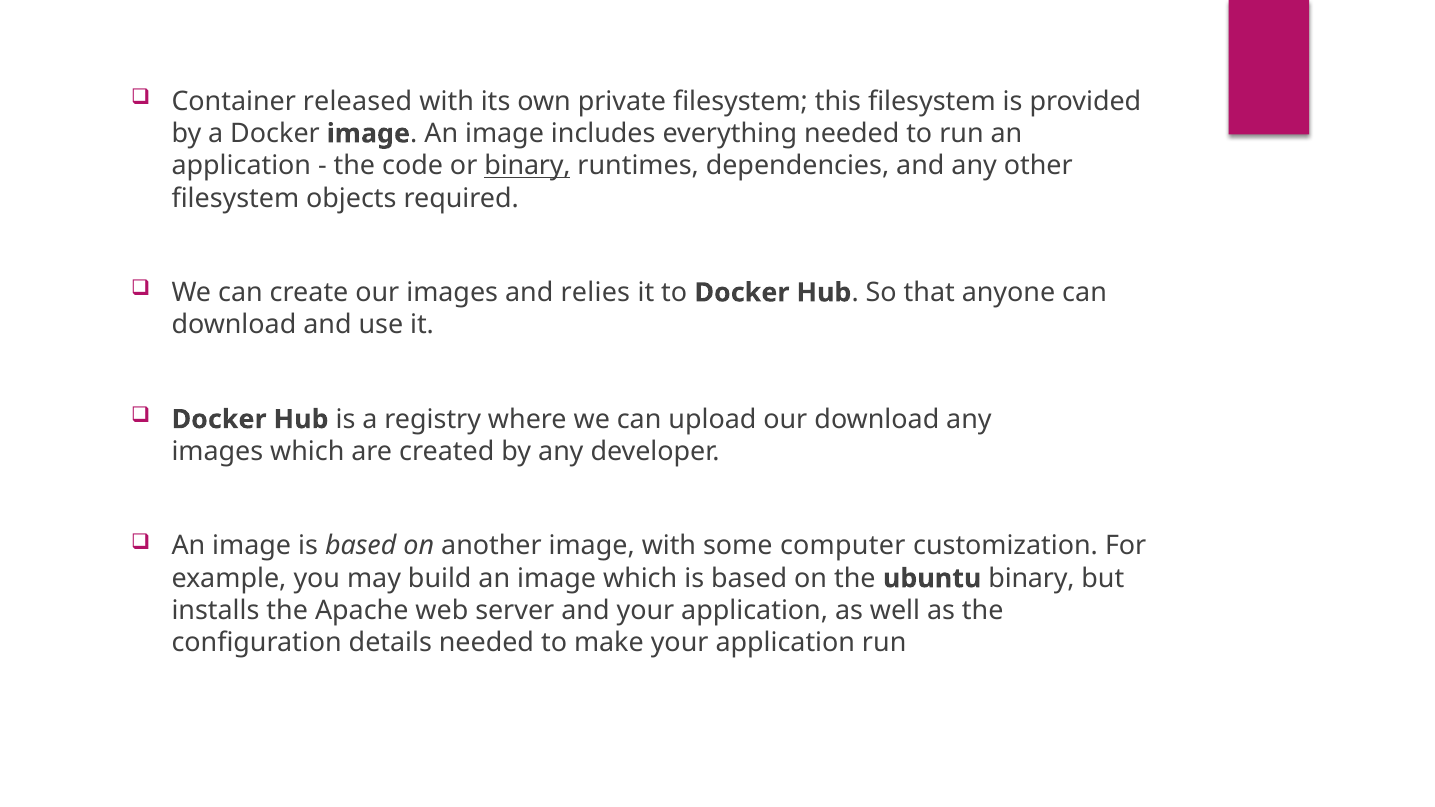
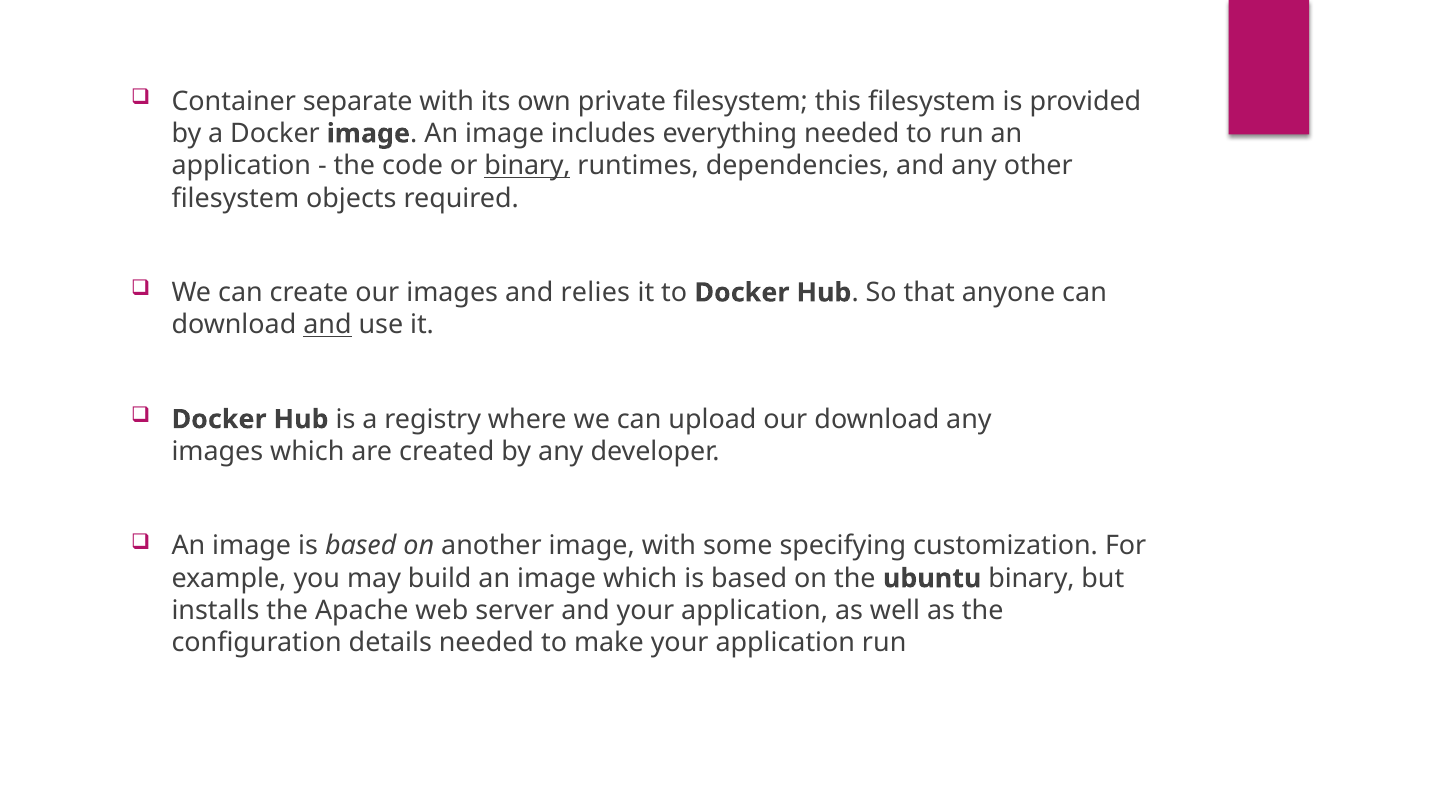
released: released -> separate (358, 101)
and underline: none -> present (327, 325)
computer: computer -> specifying (843, 546)
